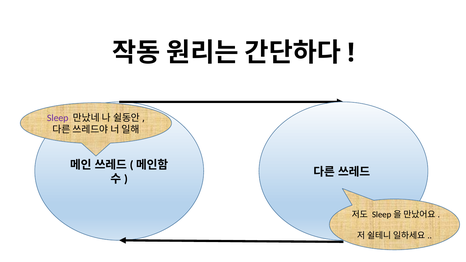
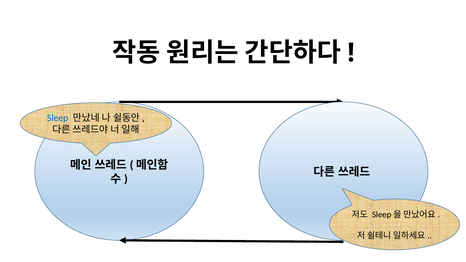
Sleep colour: purple -> blue (58, 118)
